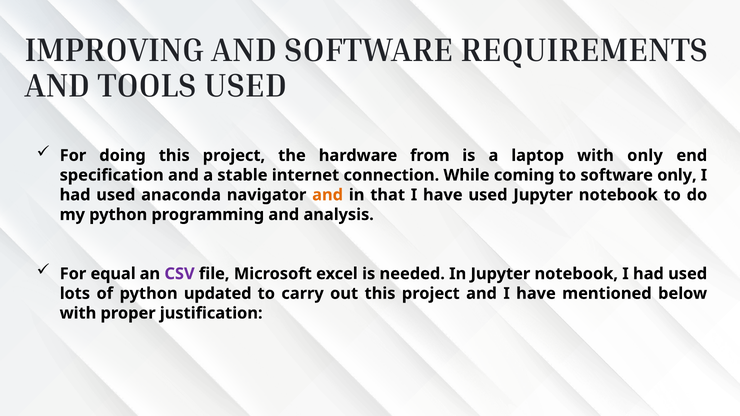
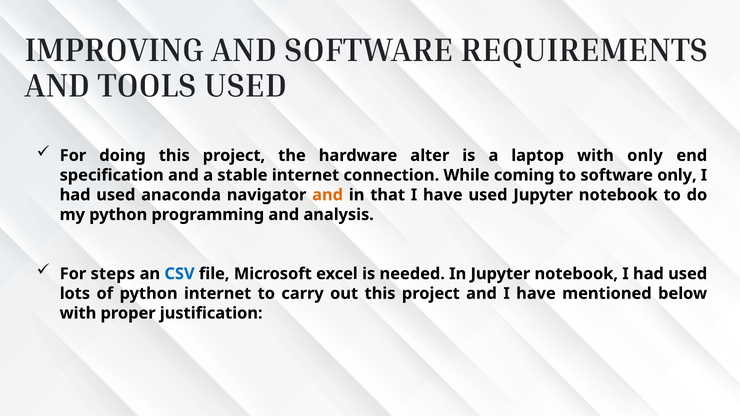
from: from -> alter (430, 156)
equal: equal -> steps (113, 274)
CSV colour: purple -> blue (180, 274)
python updated: updated -> internet (218, 294)
